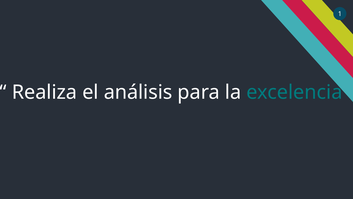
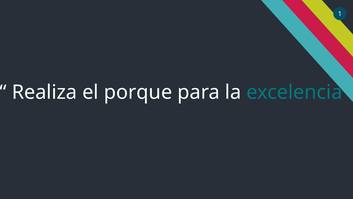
análisis: análisis -> porque (138, 92)
